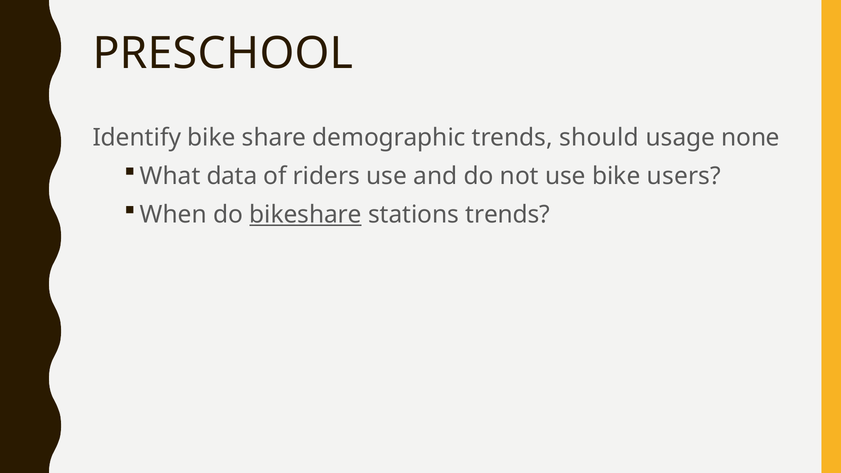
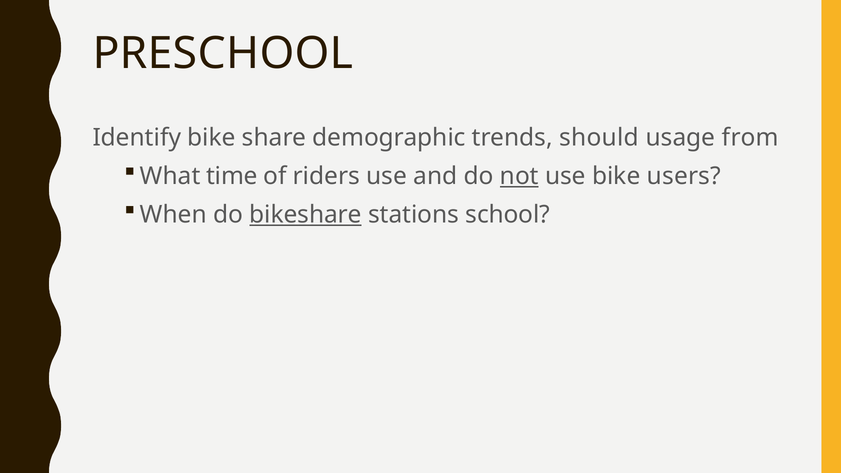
none: none -> from (750, 138)
data: data -> time (232, 176)
not underline: none -> present (519, 176)
stations trends: trends -> school (508, 215)
